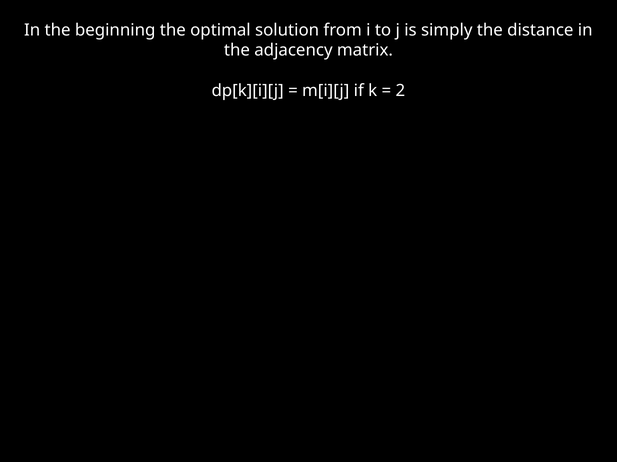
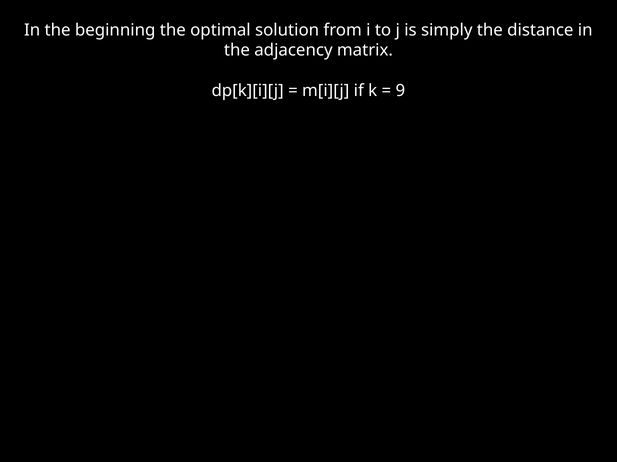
2: 2 -> 9 (400, 91)
